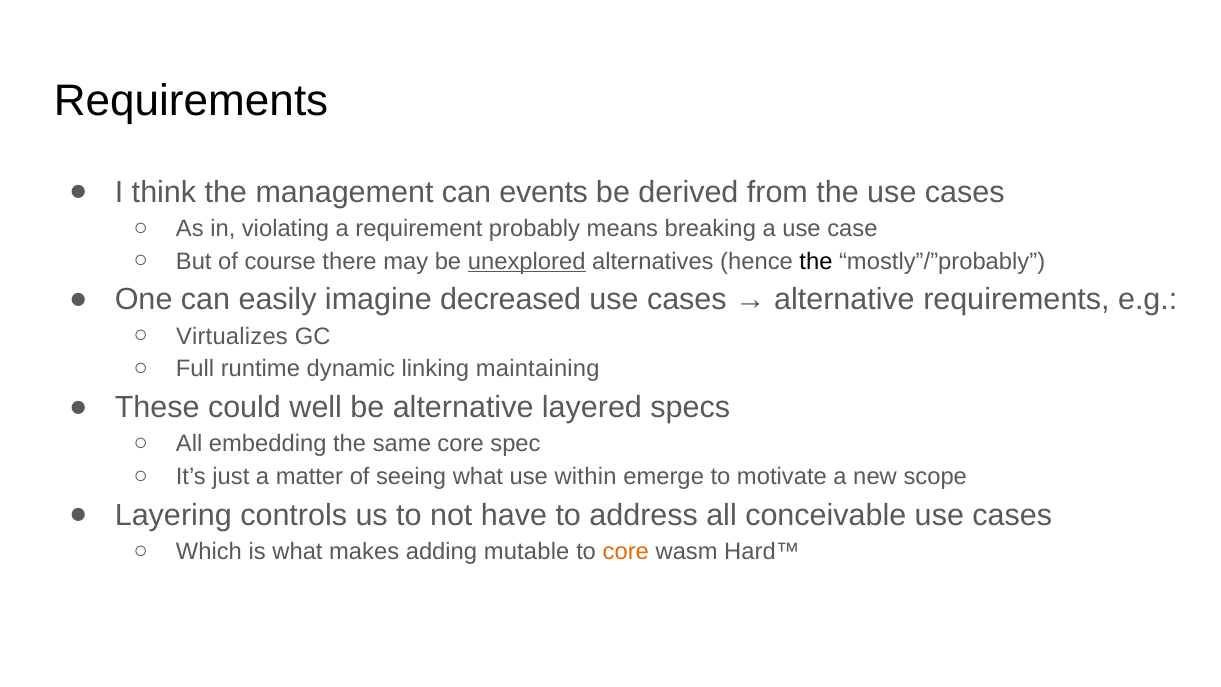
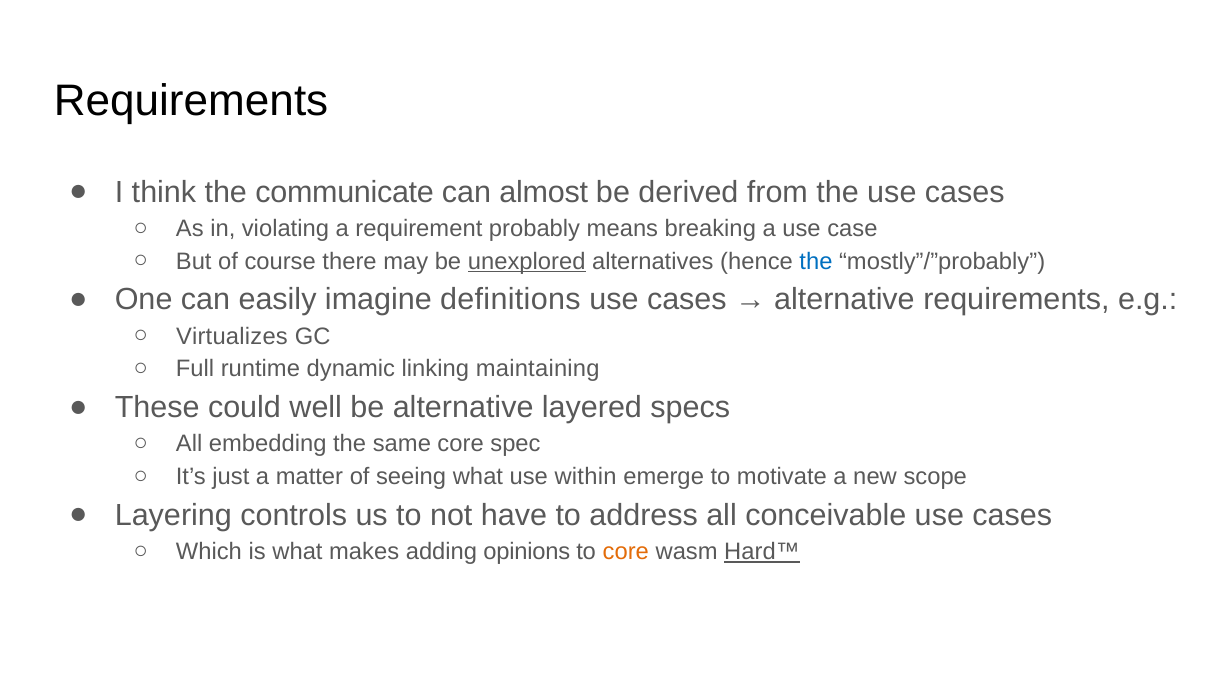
management: management -> communicate (345, 192)
events: events -> almost (544, 192)
the colour: black -> blue (816, 261)
decreased: decreased -> definitions (510, 300)
mutable: mutable -> opinions (527, 552)
Hard™ underline: none -> present (762, 552)
